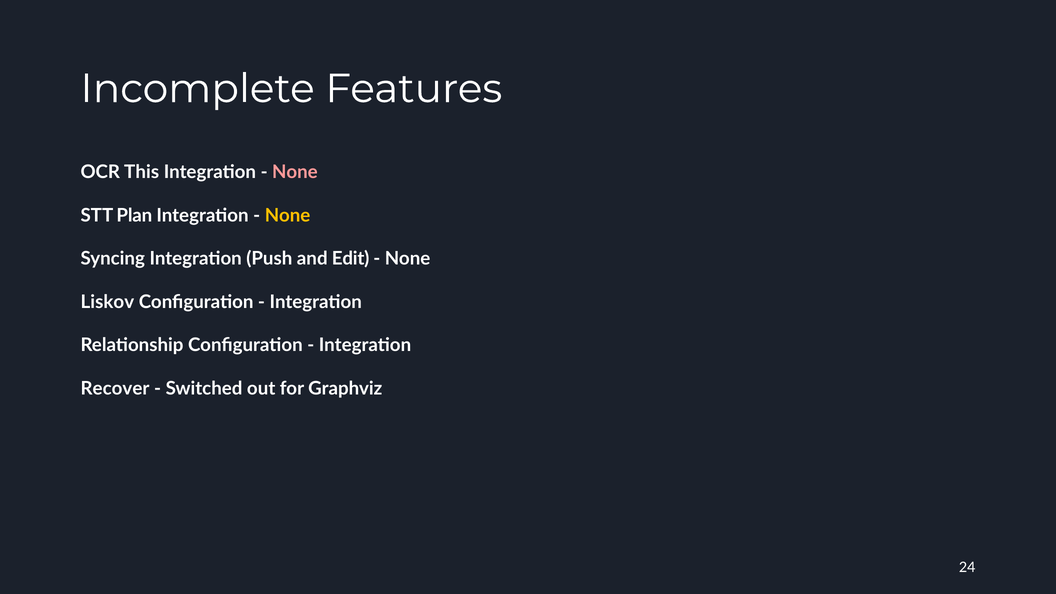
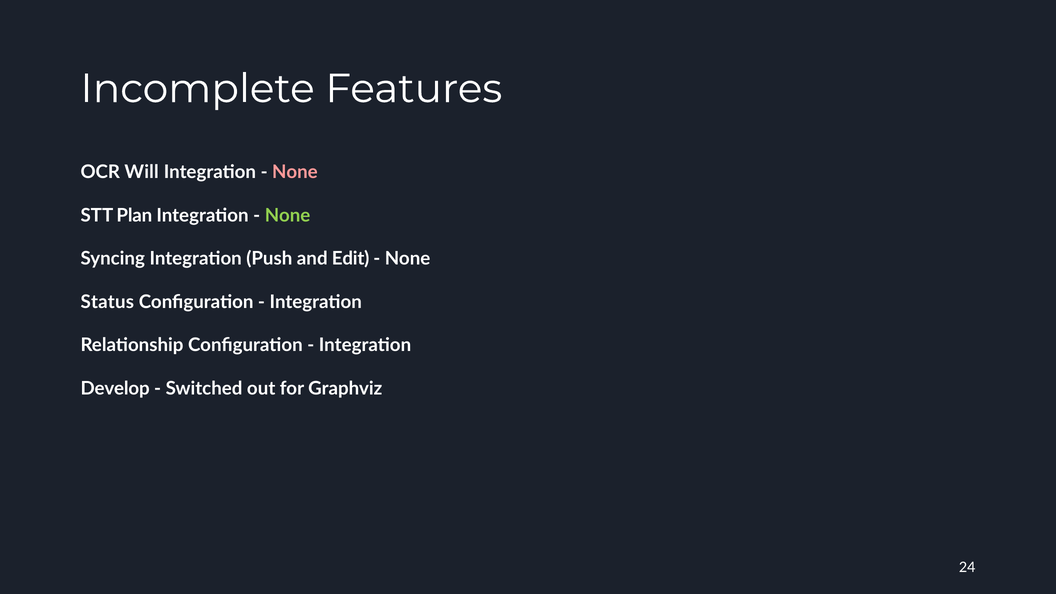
This: This -> Will (142, 172)
None colour: yellow -> light green (288, 215)
Liskov: Liskov -> Status (107, 302)
Recover: Recover -> Develop (115, 389)
